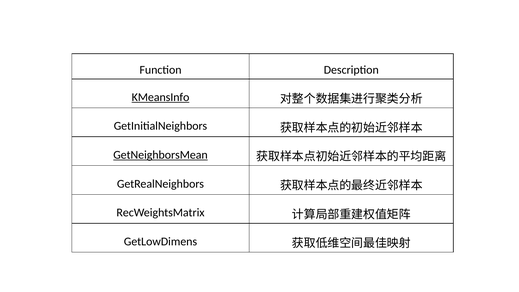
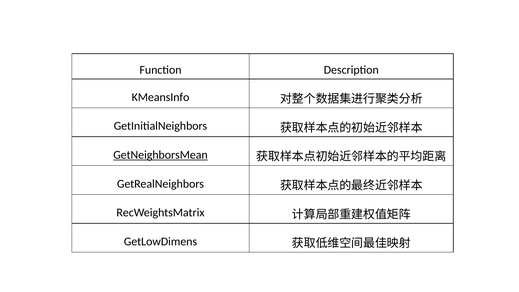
KMeansInfo underline: present -> none (161, 97)
